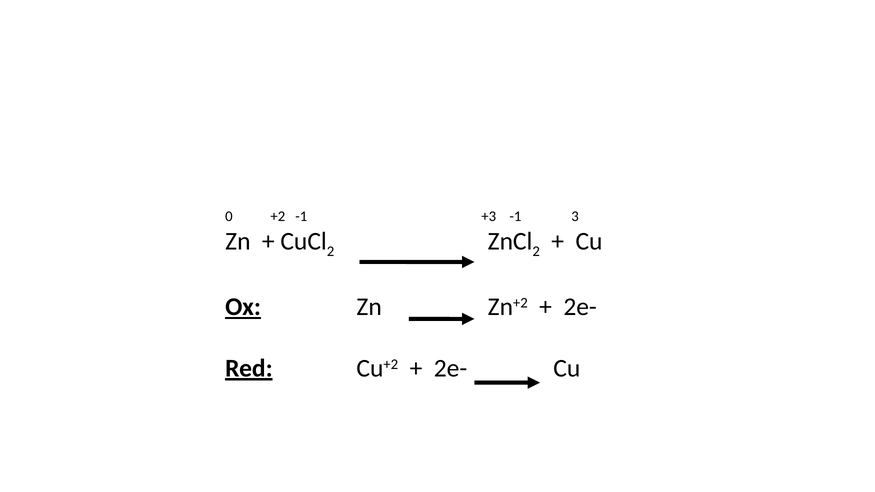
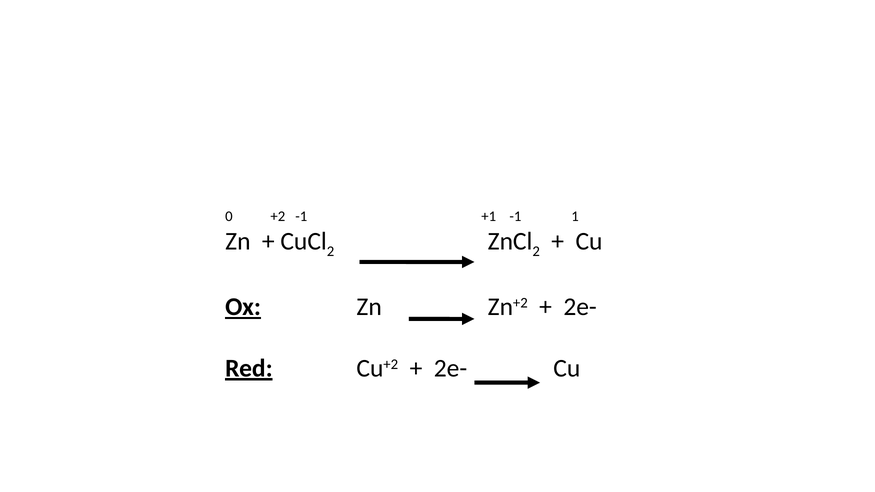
+3: +3 -> +1 (489, 217)
3: 3 -> 1 (575, 217)
